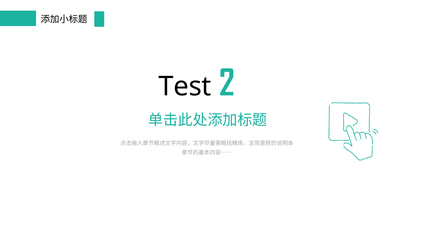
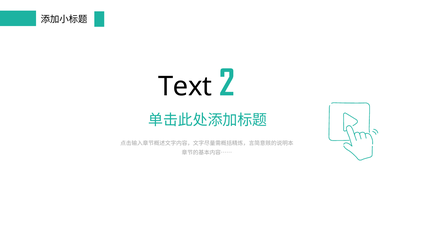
Test: Test -> Text (185, 87)
